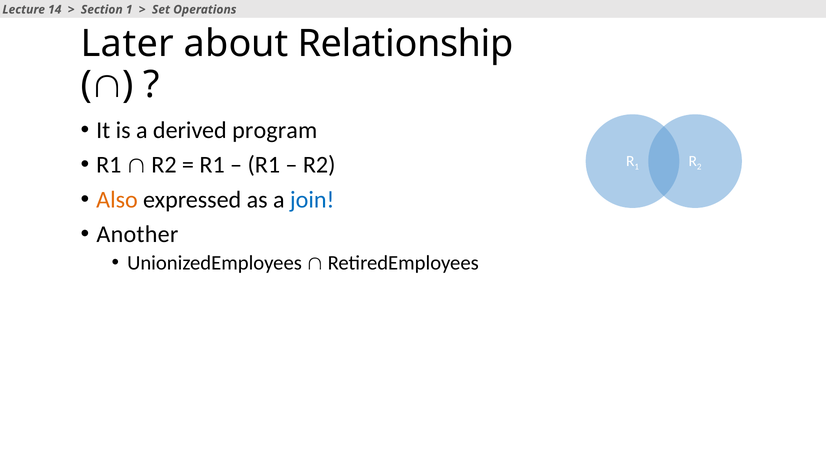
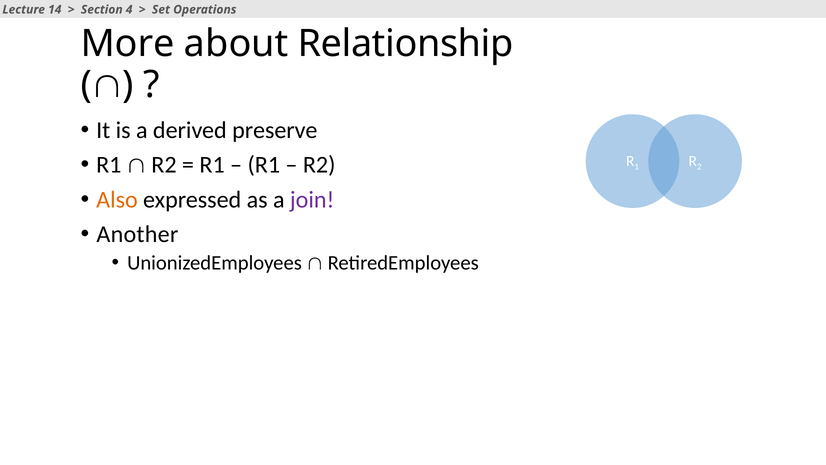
Section 1: 1 -> 4 (129, 10)
Later: Later -> More (128, 44)
program: program -> preserve (275, 130)
join colour: blue -> purple (312, 199)
